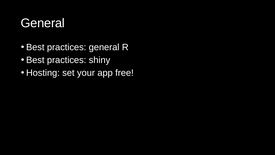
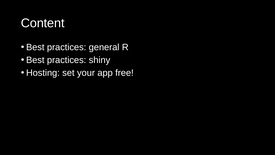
General: General -> Content (43, 23)
